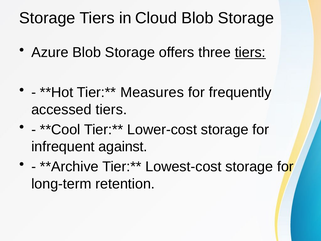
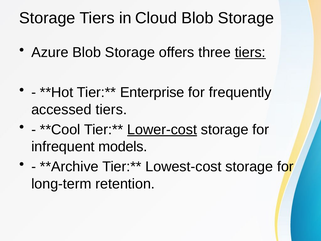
Measures: Measures -> Enterprise (152, 92)
Lower-cost underline: none -> present (162, 129)
against: against -> models (123, 147)
